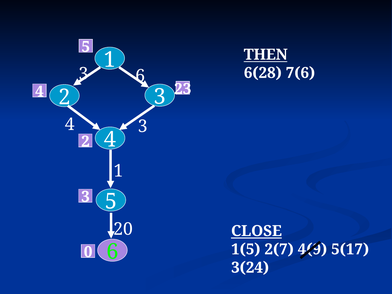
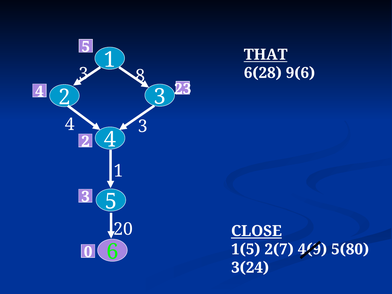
THEN: THEN -> THAT (266, 55)
7(6: 7(6 -> 9(6 (300, 73)
3 6: 6 -> 8 (140, 76)
5(17: 5(17 -> 5(80 (350, 249)
